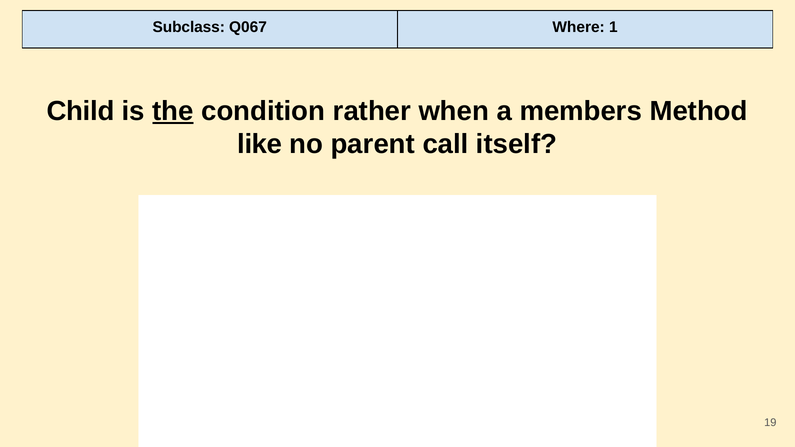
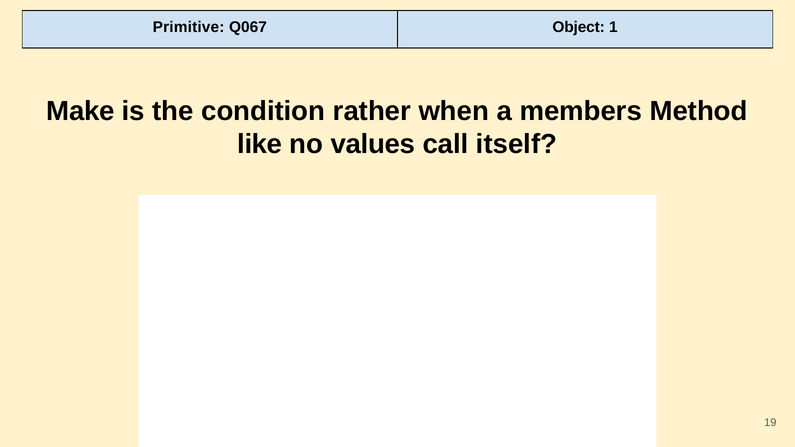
Subclass: Subclass -> Primitive (189, 27)
Where: Where -> Object (579, 27)
Child: Child -> Make (81, 111)
the underline: present -> none (173, 111)
parent: parent -> values (373, 144)
